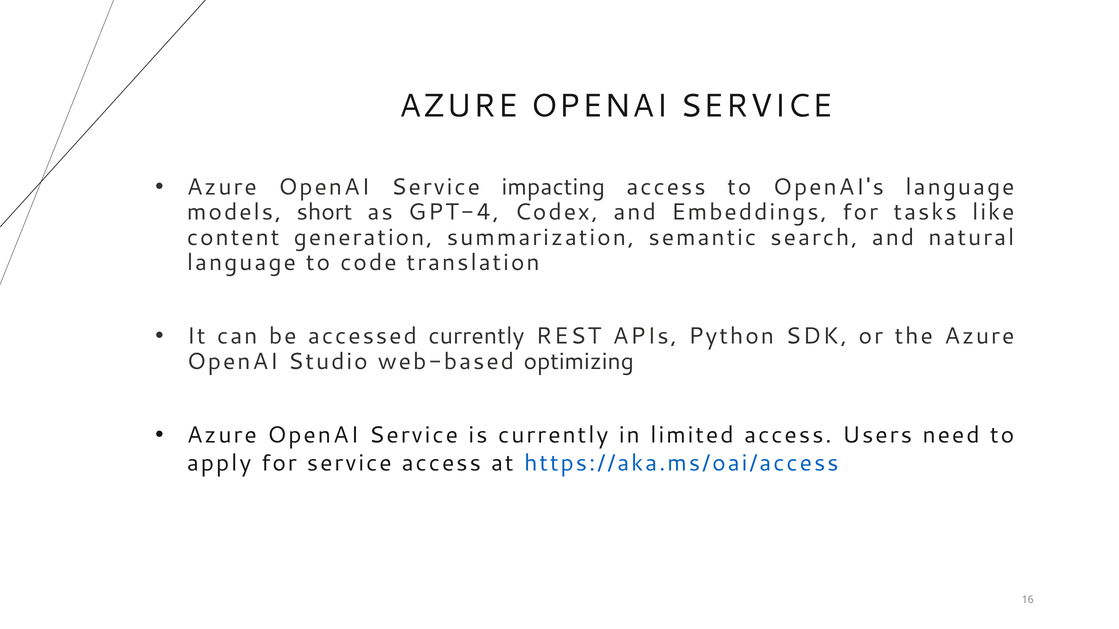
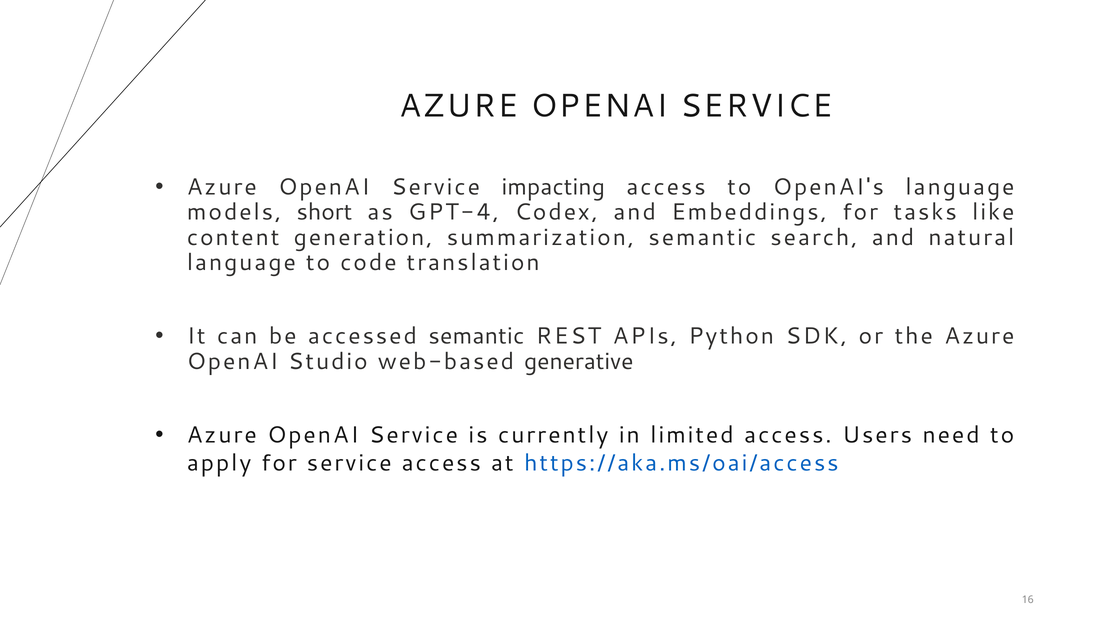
accessed currently: currently -> semantic (476, 336)
optimizing: optimizing -> generative (579, 362)
